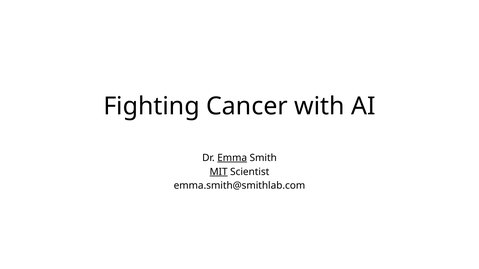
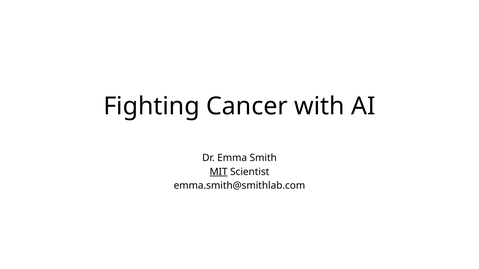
Emma underline: present -> none (232, 158)
